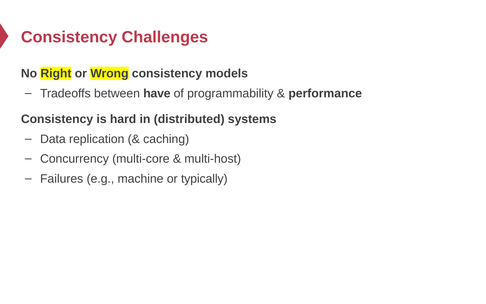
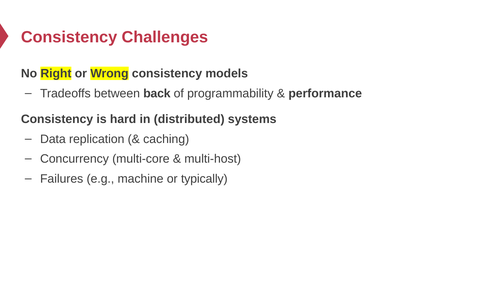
have: have -> back (157, 93)
